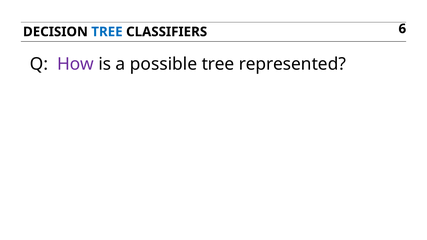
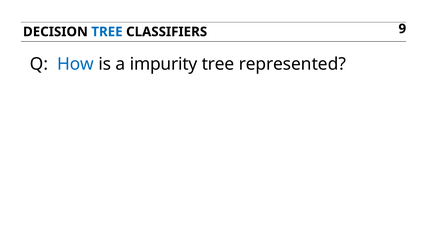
6: 6 -> 9 (402, 29)
How colour: purple -> blue (76, 64)
possible: possible -> impurity (164, 64)
